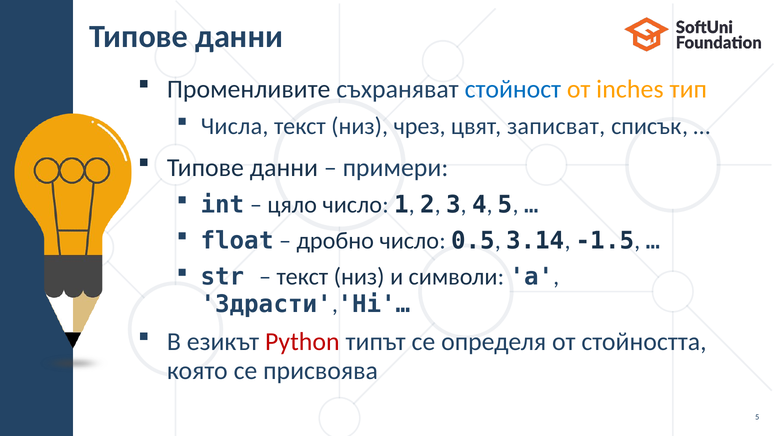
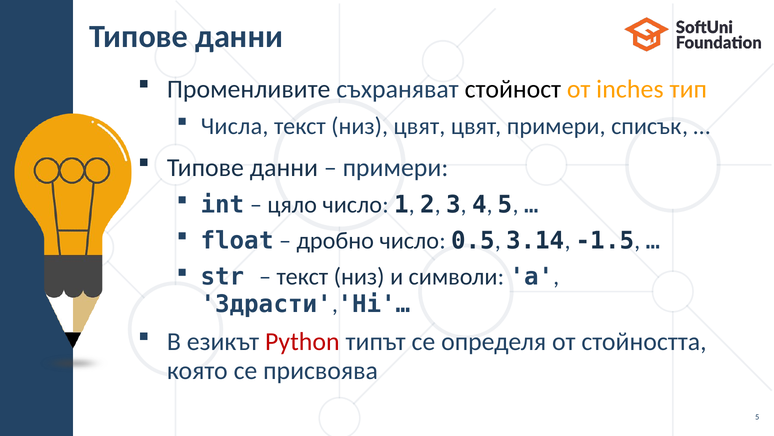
стойност colour: blue -> black (513, 89)
низ чрез: чрез -> цвят (419, 126)
цвят записват: записват -> примери (556, 126)
